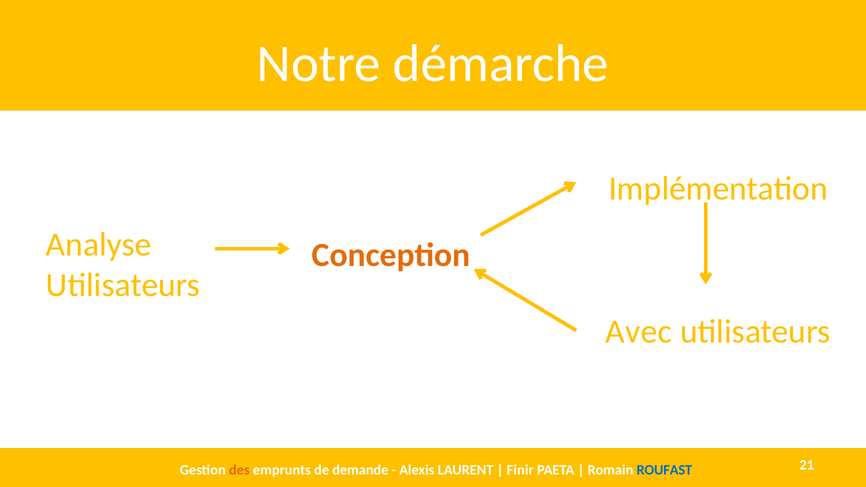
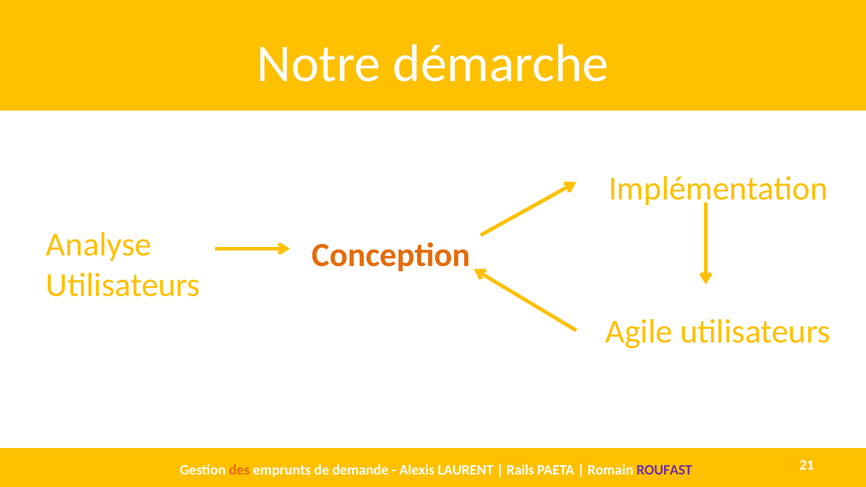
Avec: Avec -> Agile (639, 332)
Finir: Finir -> Rails (520, 470)
ROUFAST colour: blue -> purple (664, 470)
